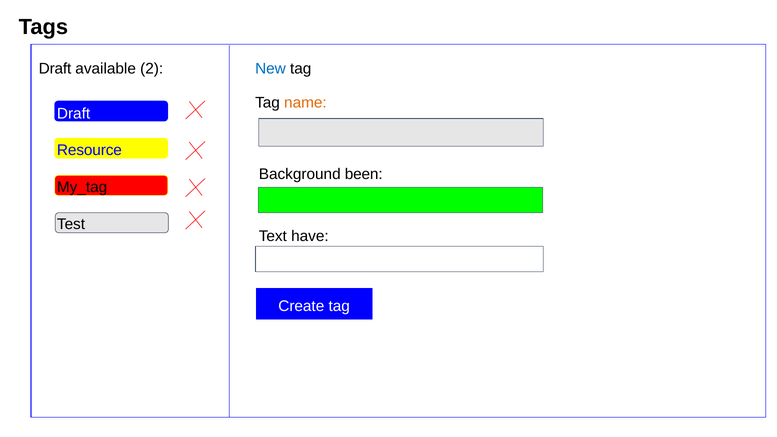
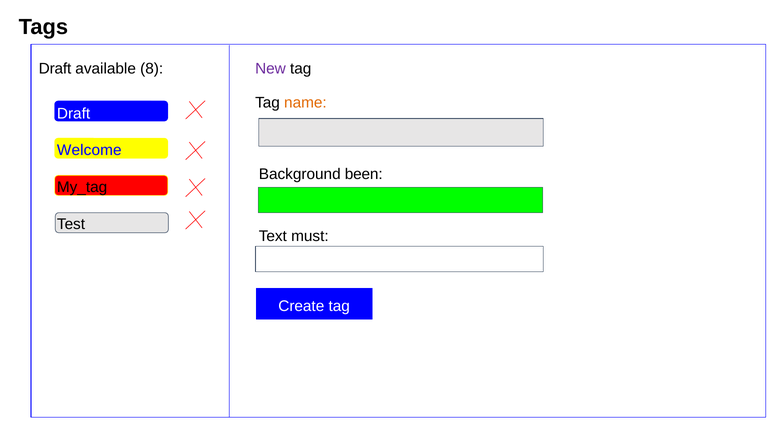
2: 2 -> 8 (152, 69)
New colour: blue -> purple (270, 69)
Resource: Resource -> Welcome (89, 150)
have: have -> must (310, 236)
